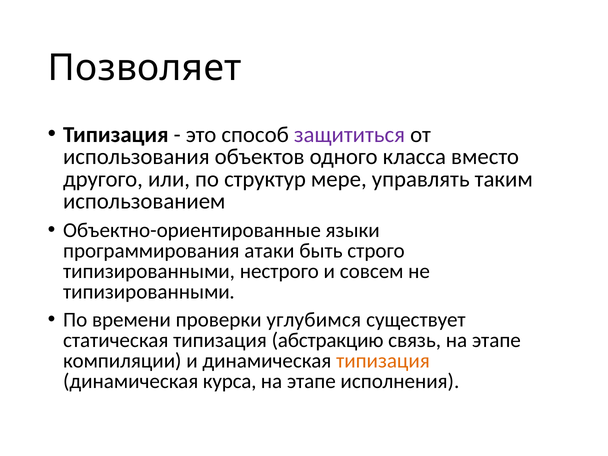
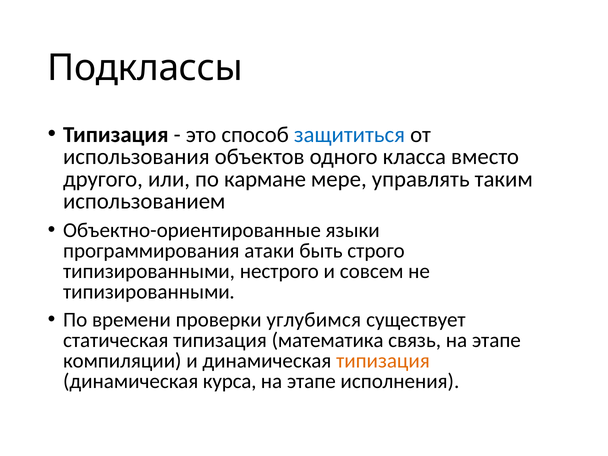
Позволяет: Позволяет -> Подклассы (145, 68)
защититься colour: purple -> blue (349, 135)
структур: структур -> кармане (265, 179)
абстракцию: абстракцию -> математика (328, 340)
